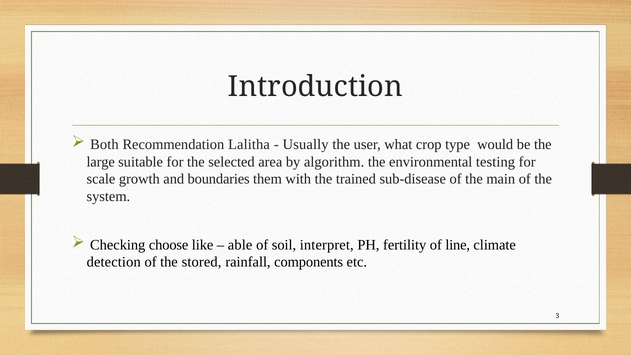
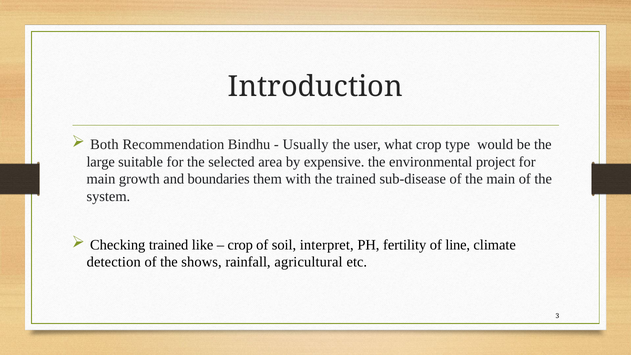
Lalitha: Lalitha -> Bindhu (249, 144)
algorithm: algorithm -> expensive (334, 162)
testing: testing -> project (496, 162)
scale: scale -> main (101, 179)
Checking choose: choose -> trained (169, 245)
able: able -> crop (240, 245)
stored: stored -> shows (202, 262)
components: components -> agricultural (309, 262)
